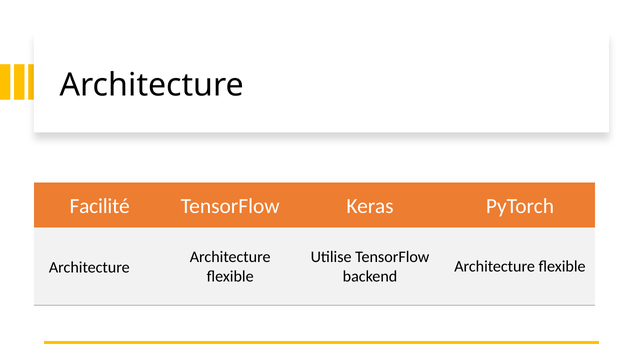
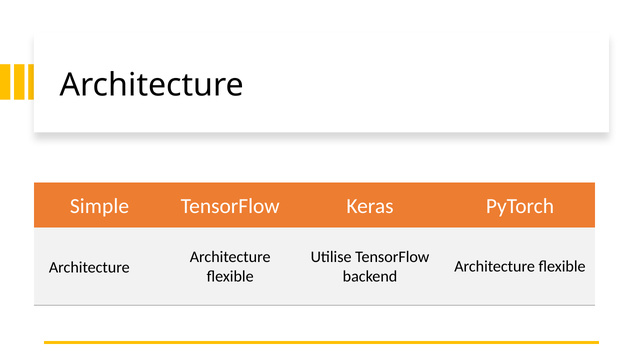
Facilité: Facilité -> Simple (100, 206)
